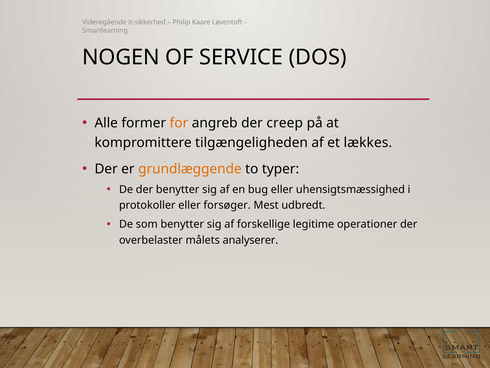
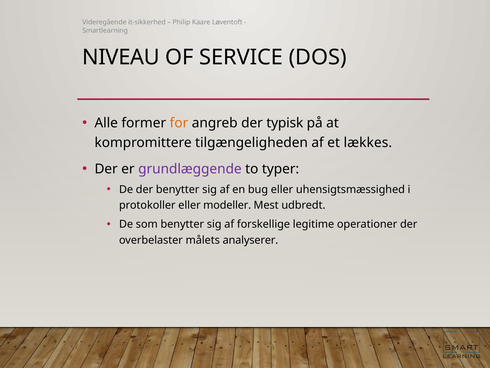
NOGEN: NOGEN -> NIVEAU (121, 57)
creep: creep -> typisk (285, 123)
grundlæggende colour: orange -> purple (190, 169)
forsøger: forsøger -> modeller (227, 205)
